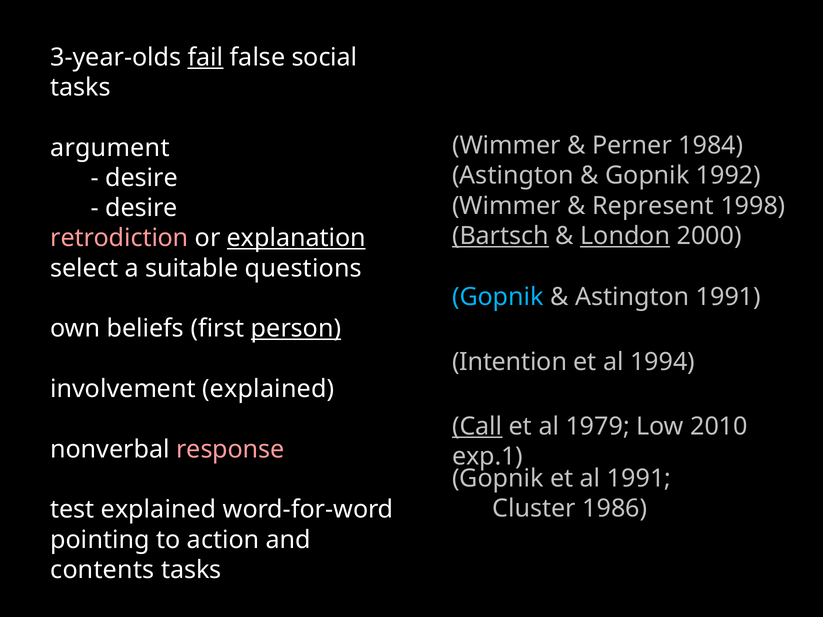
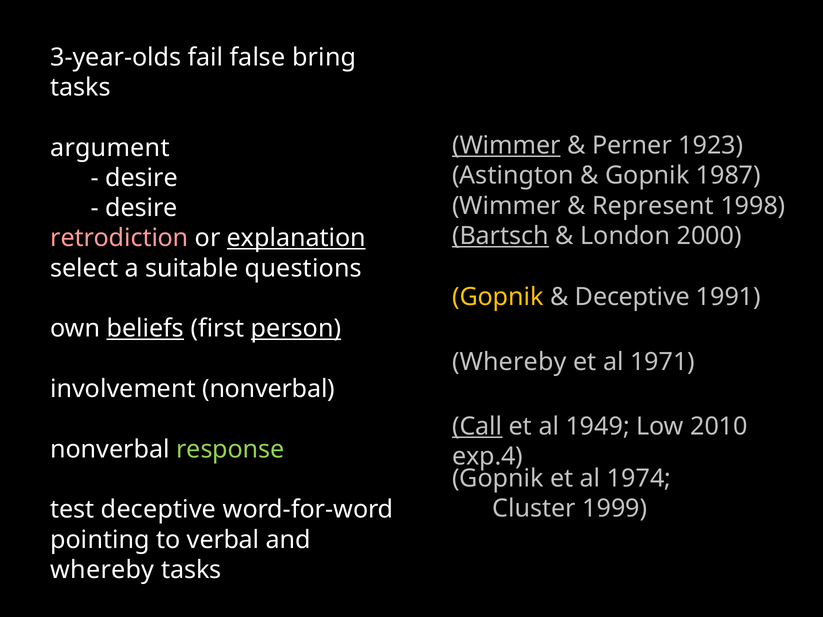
fail underline: present -> none (206, 57)
social: social -> bring (324, 57)
Wimmer underline: none -> present (506, 146)
1984: 1984 -> 1923 (711, 146)
1992: 1992 -> 1987 (728, 176)
London underline: present -> none (625, 236)
Gopnik colour: light blue -> yellow (498, 297)
Astington: Astington -> Deceptive (632, 297)
beliefs underline: none -> present (145, 329)
Intention: Intention -> Whereby (509, 362)
1994: 1994 -> 1971 (663, 362)
involvement explained: explained -> nonverbal (269, 389)
1979: 1979 -> 1949 (598, 427)
response colour: pink -> light green (230, 449)
exp.1: exp.1 -> exp.4 (488, 457)
al 1991: 1991 -> 1974 (639, 479)
1986: 1986 -> 1999 (615, 509)
test explained: explained -> deceptive (159, 510)
action: action -> verbal (223, 540)
contents: contents -> whereby (102, 570)
